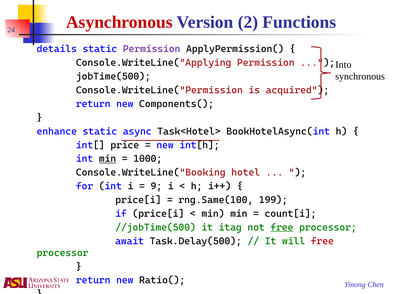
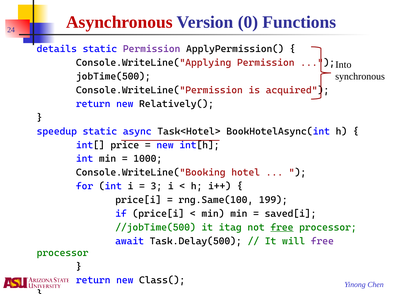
2: 2 -> 0 (248, 22)
Components(: Components( -> Relatively( (176, 104)
enhance: enhance -> speedup (57, 132)
min underline: present -> none (108, 159)
9: 9 -> 3 (156, 187)
count[i: count[i -> saved[i (291, 214)
free colour: red -> purple (322, 242)
Ratio(: Ratio( -> Class( (162, 281)
